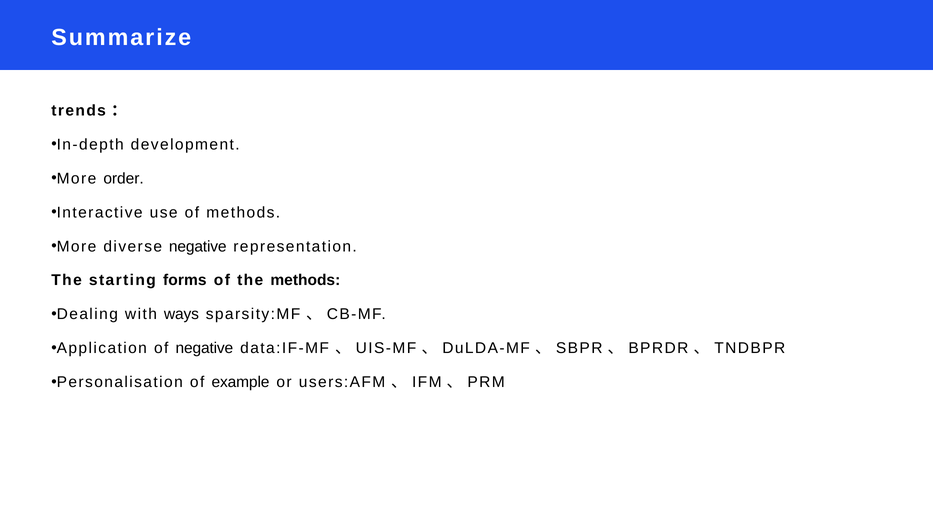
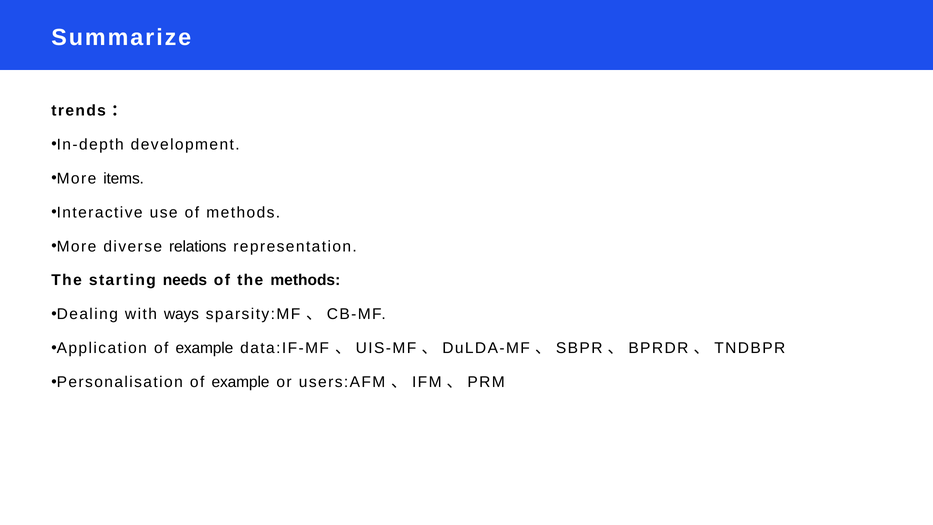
order: order -> items (124, 178)
diverse negative: negative -> relations (198, 246)
forms: forms -> needs (185, 280)
Application of negative: negative -> example (204, 348)
